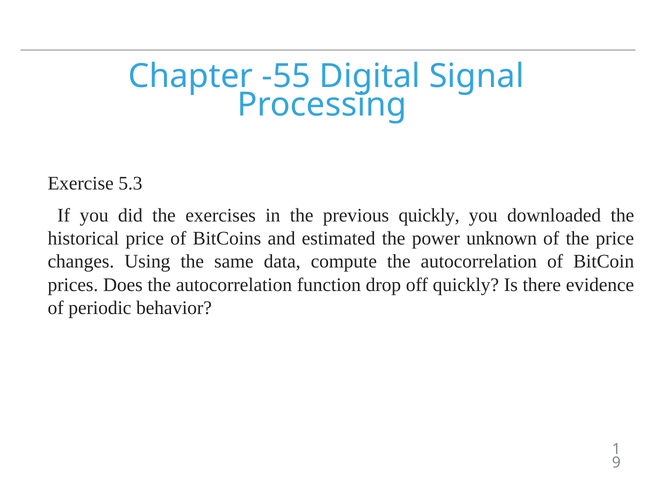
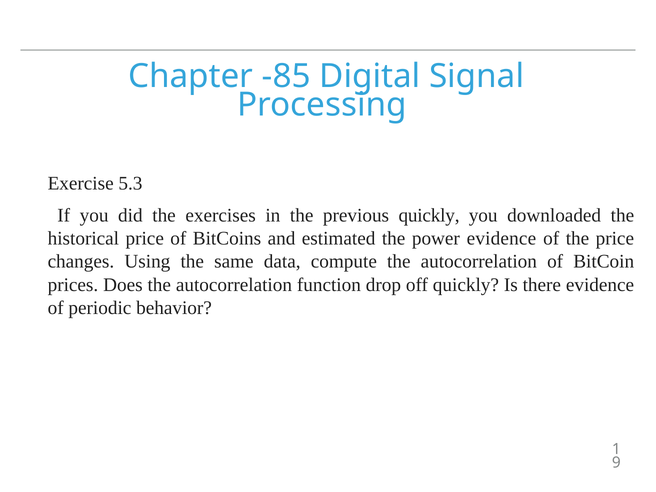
-55: -55 -> -85 (286, 76)
power unknown: unknown -> evidence (501, 239)
